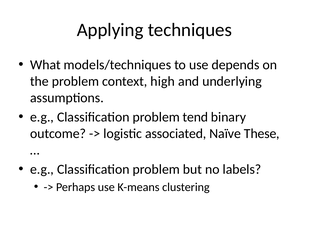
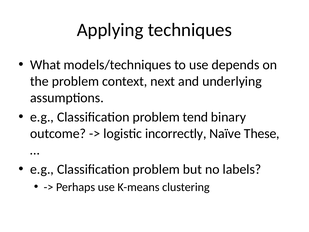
high: high -> next (163, 81)
associated: associated -> incorrectly (176, 134)
